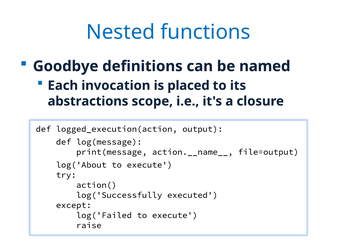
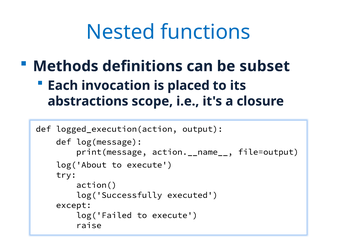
Goodbye: Goodbye -> Methods (66, 66)
named: named -> subset (265, 66)
